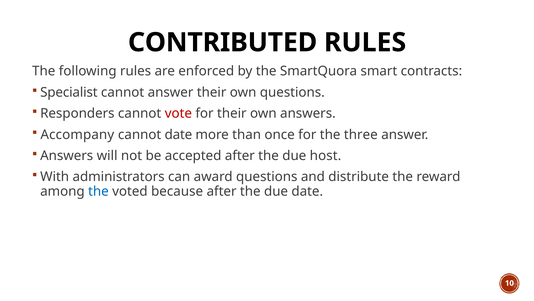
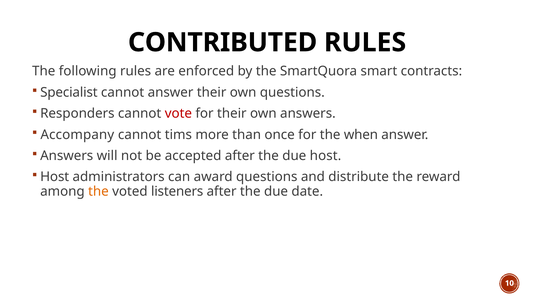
cannot date: date -> tims (178, 134)
three: three -> when (361, 134)
With: With -> Host (55, 176)
the colour: blue -> orange (98, 191)
because: because -> listeners (177, 191)
